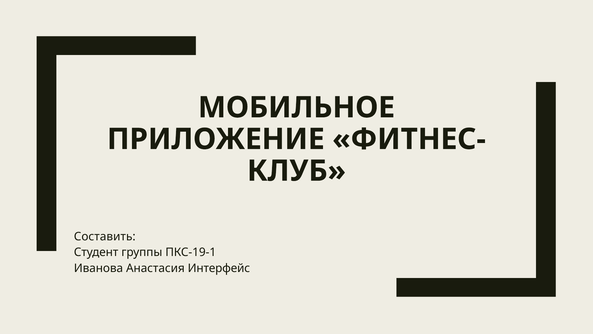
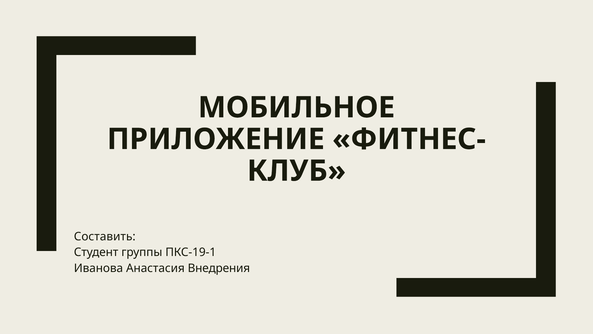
Интерфейс: Интерфейс -> Внедрения (219, 268)
